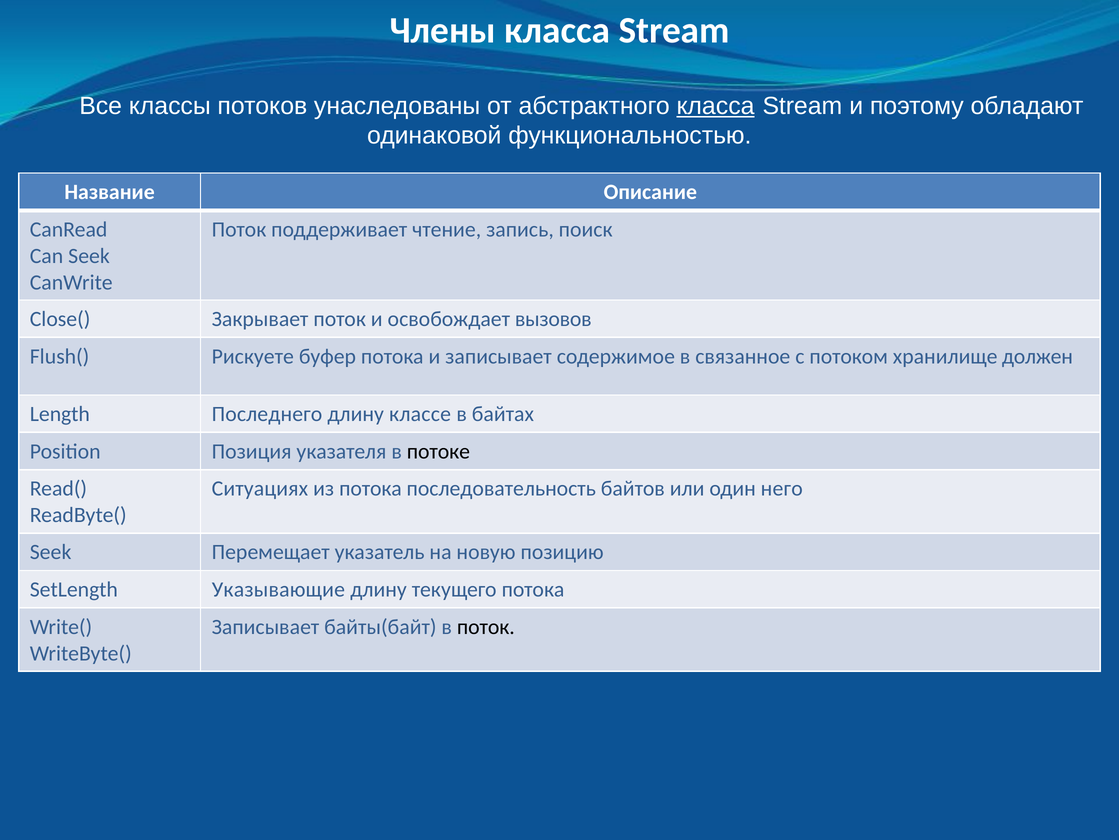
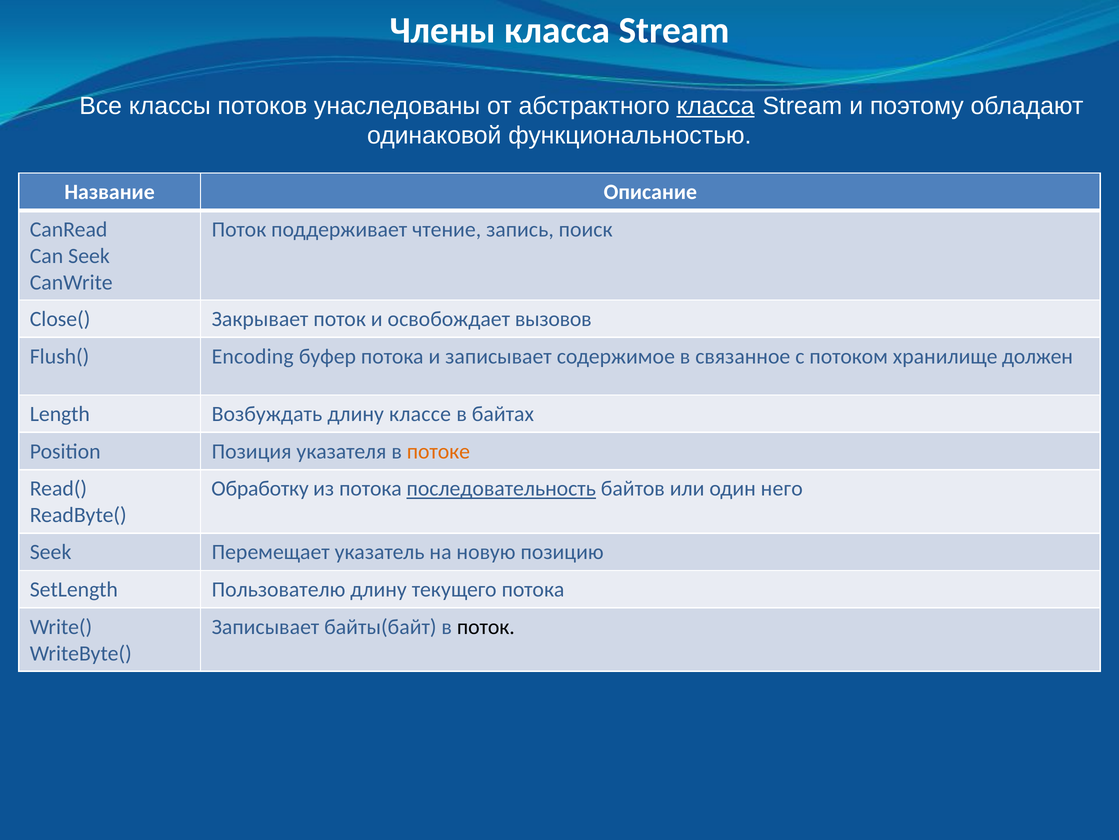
Рискуете: Рискуете -> Encoding (253, 356)
Последнего: Последнего -> Возбуждать (267, 414)
потоке colour: black -> orange (438, 451)
Ситуациях: Ситуациях -> Обработку (260, 488)
последовательность underline: none -> present (501, 488)
Указывающие: Указывающие -> Пользователю (279, 589)
